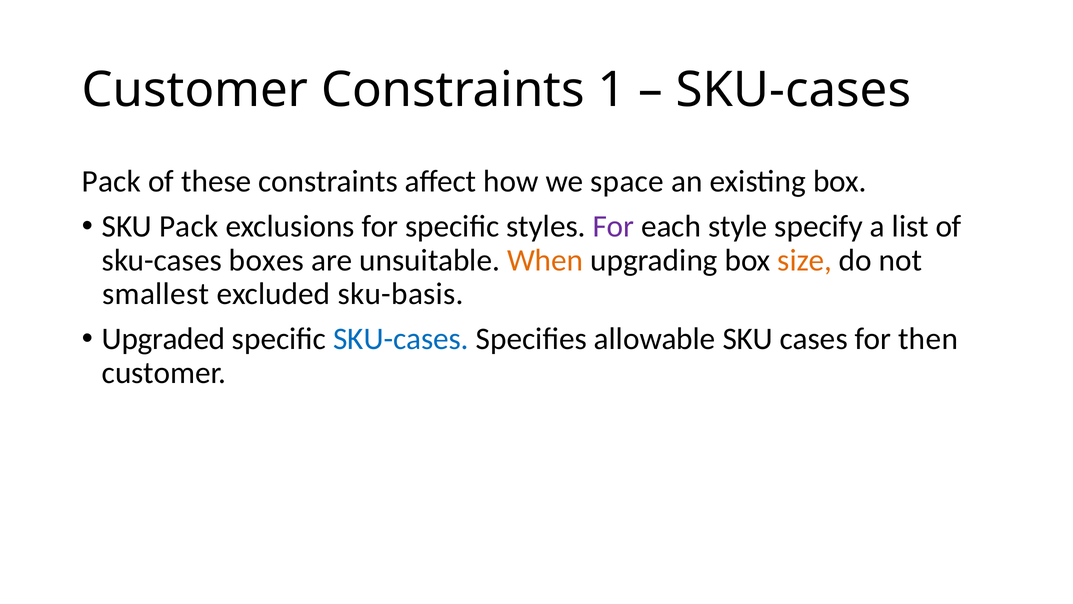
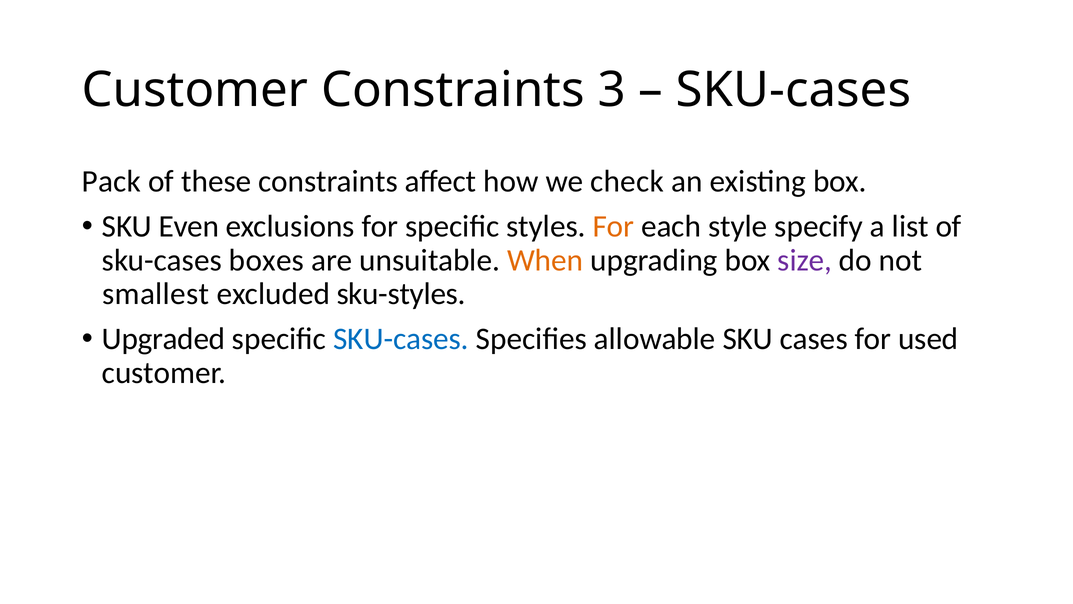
1: 1 -> 3 (612, 90)
space: space -> check (627, 181)
SKU Pack: Pack -> Even (189, 226)
For colour: purple -> orange (613, 226)
size colour: orange -> purple (805, 260)
sku-basis: sku-basis -> sku-styles (401, 294)
then: then -> used (928, 339)
